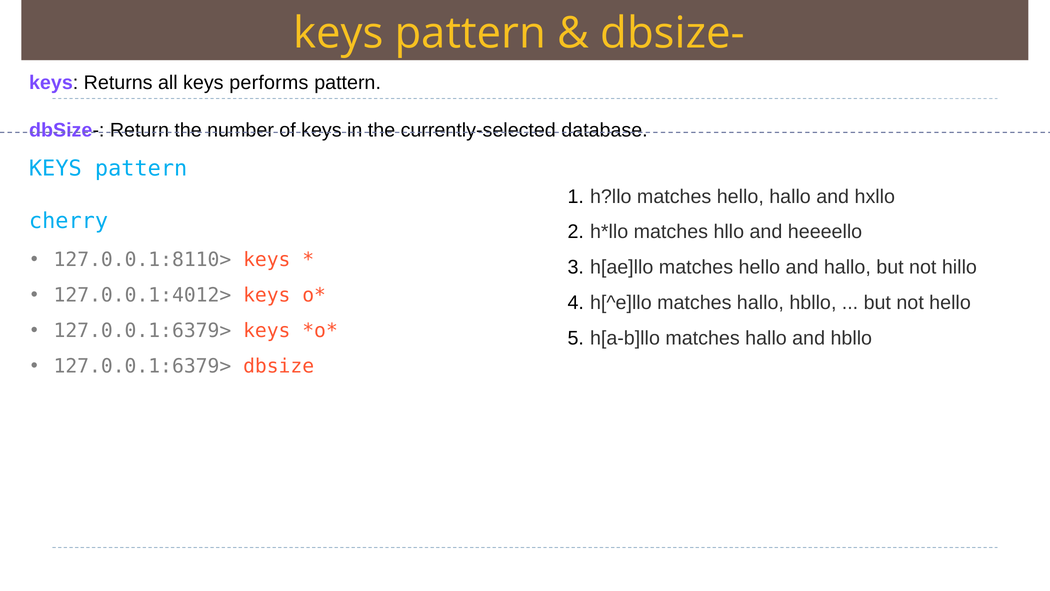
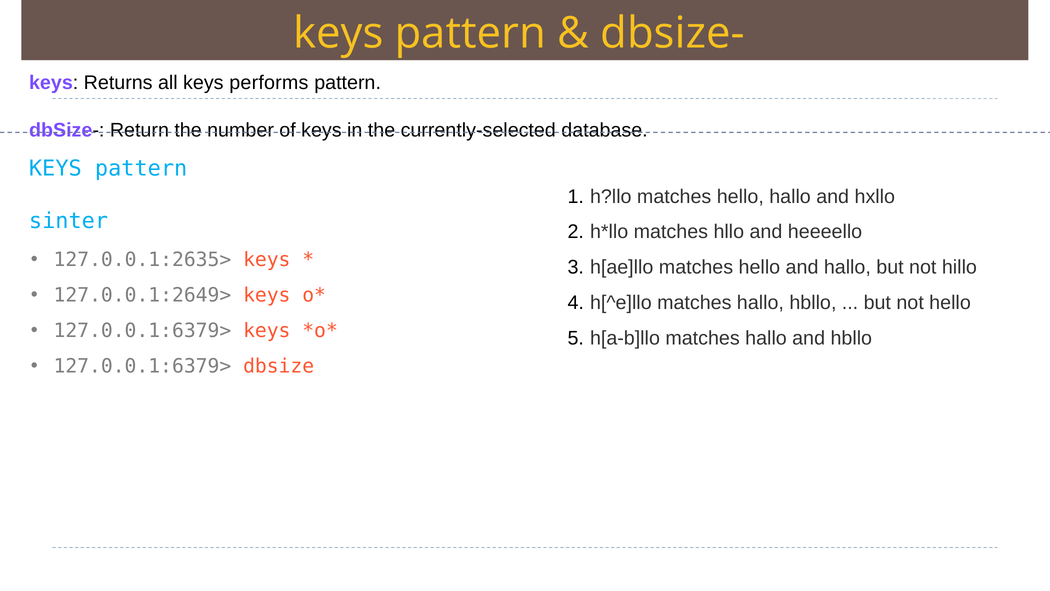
cherry: cherry -> sinter (69, 221)
127.0.0.1:8110>: 127.0.0.1:8110> -> 127.0.0.1:2635> (142, 260)
127.0.0.1:4012>: 127.0.0.1:4012> -> 127.0.0.1:2649> (142, 295)
